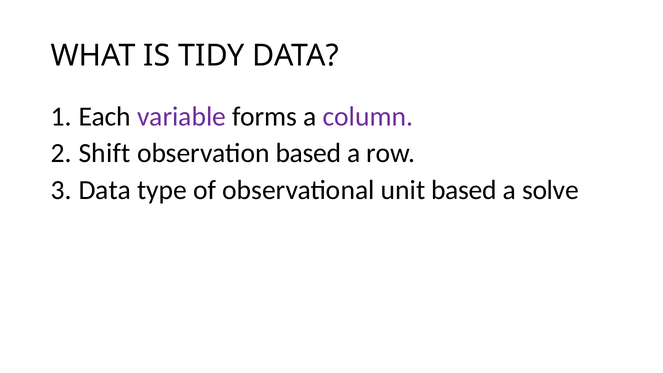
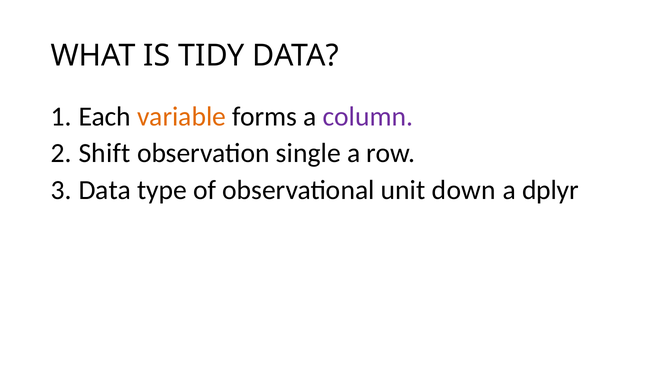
variable colour: purple -> orange (182, 116)
observation based: based -> single (308, 153)
unit based: based -> down (464, 190)
solve: solve -> dplyr (550, 190)
